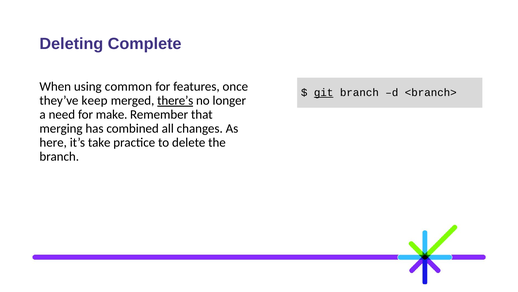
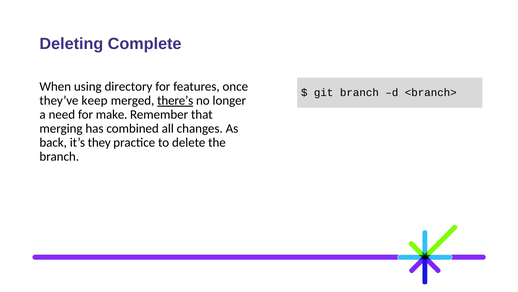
common: common -> directory (129, 86)
git underline: present -> none (324, 92)
here: here -> back (53, 142)
take: take -> they (99, 142)
